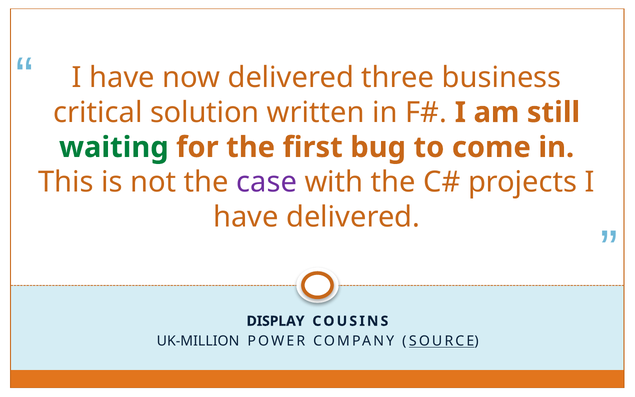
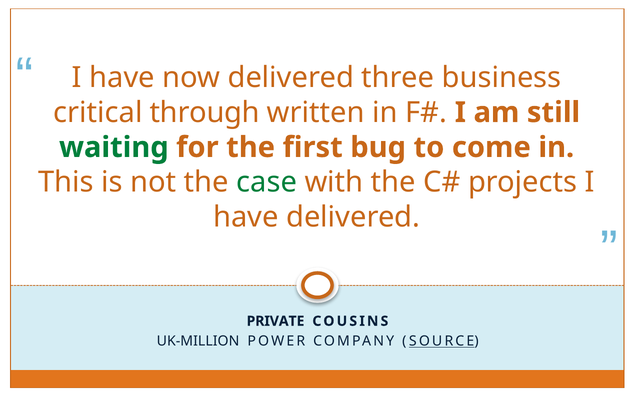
solution: solution -> through (205, 112)
case colour: purple -> green (267, 182)
DISPLAY: DISPLAY -> PRIVATE (275, 321)
